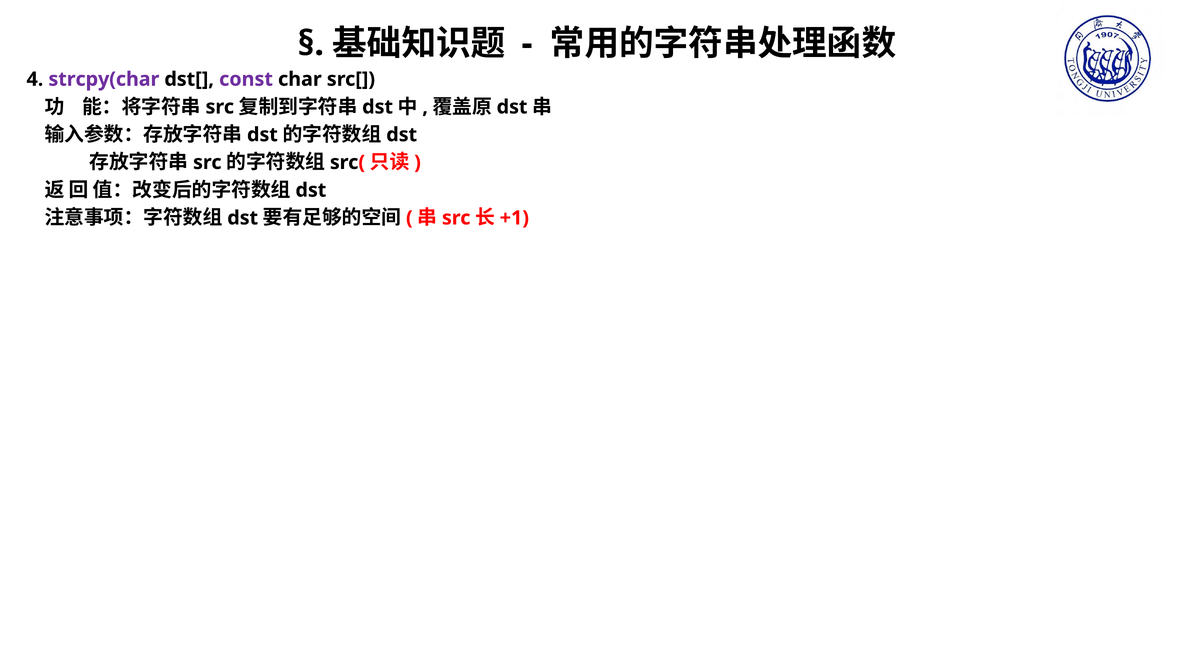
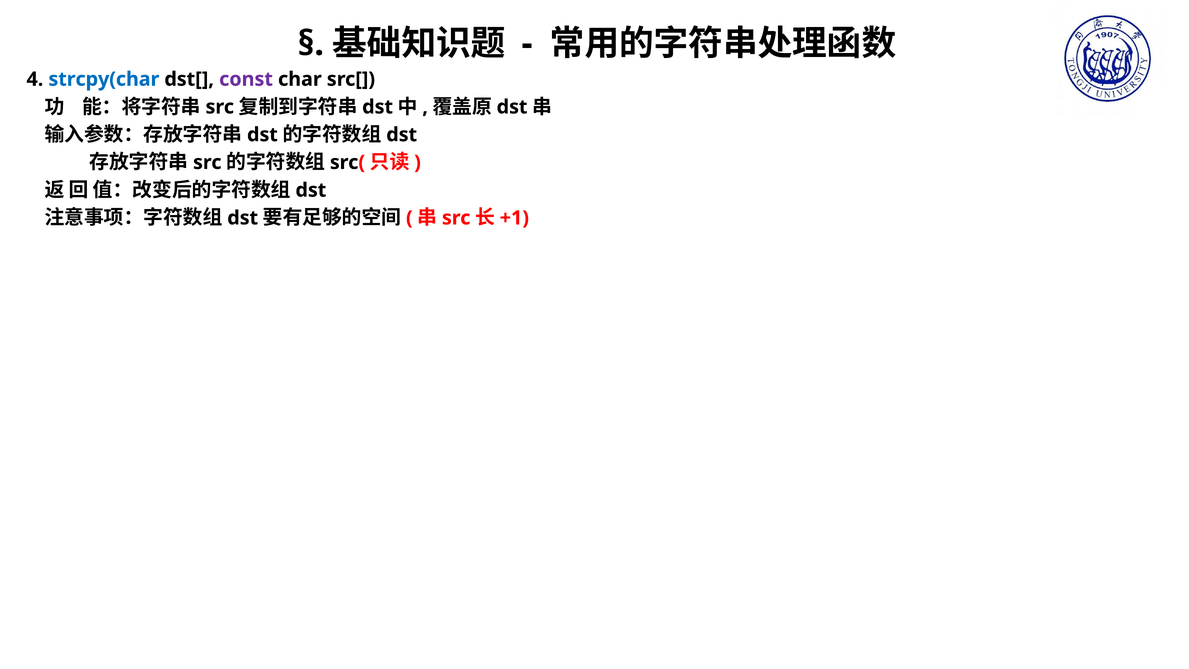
strcpy(char colour: purple -> blue (104, 79)
